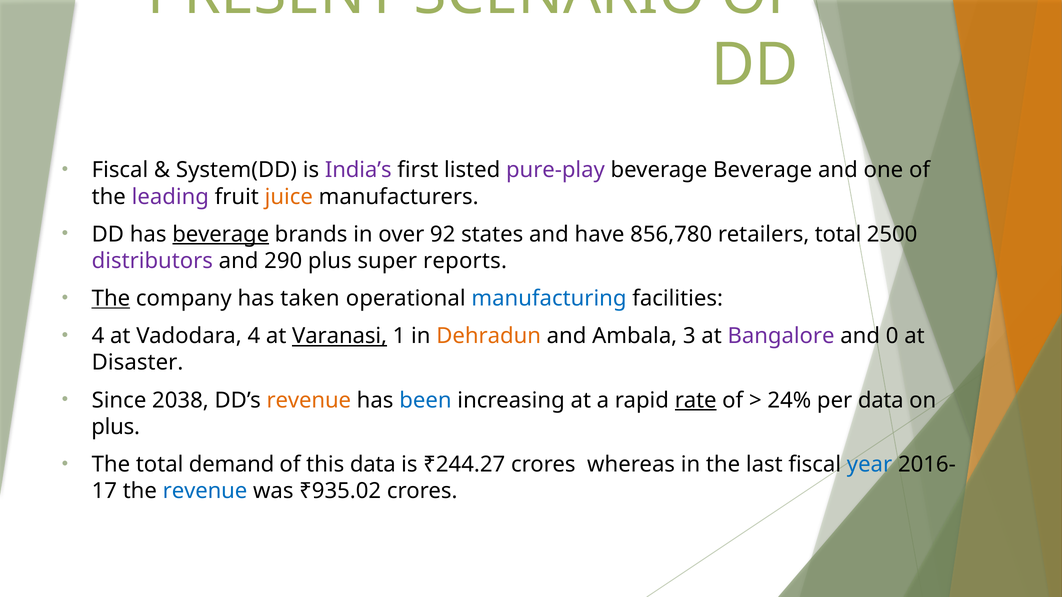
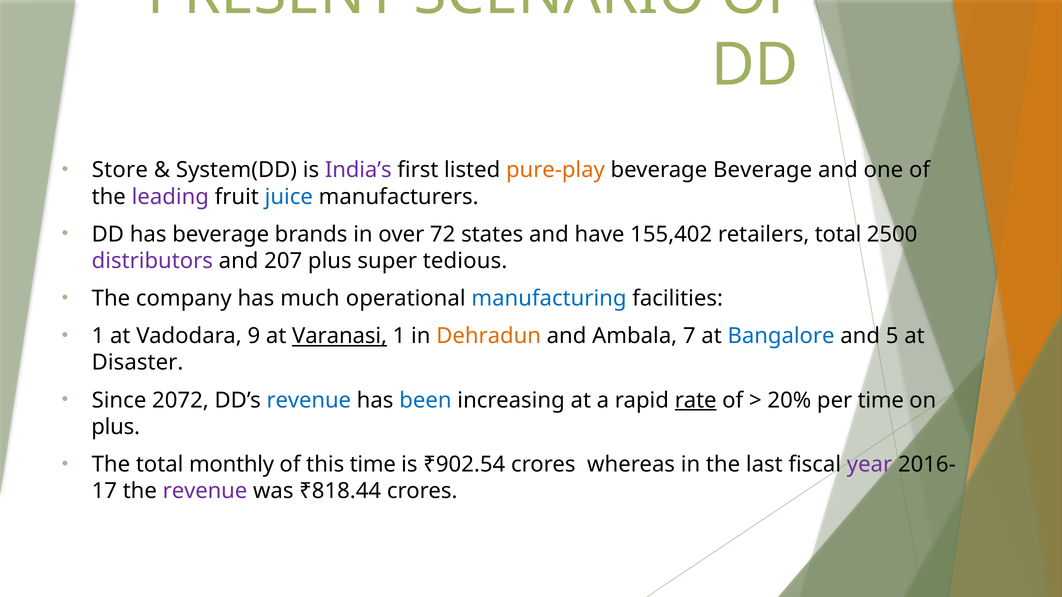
Fiscal: Fiscal -> Store (120, 170)
pure-play colour: purple -> orange (555, 170)
juice colour: orange -> blue (289, 197)
beverage underline: present -> none (221, 234)
92: 92 -> 72 (443, 234)
856,780: 856,780 -> 155,402 (671, 234)
290: 290 -> 207 (283, 261)
reports: reports -> tedious (465, 261)
The underline: present -> none (111, 299)
taken: taken -> much (310, 299)
4: 4 -> 1 (98, 336)
Vadodara 4: 4 -> 9 (254, 336)
3: 3 -> 7 (689, 336)
Bangalore colour: purple -> blue (781, 336)
0: 0 -> 5 (892, 336)
2038: 2038 -> 2072 (180, 400)
revenue colour: orange -> blue (309, 400)
24%: 24% -> 20% (789, 400)
per data: data -> time (881, 400)
demand: demand -> monthly (232, 465)
this data: data -> time (373, 465)
₹244.27: ₹244.27 -> ₹902.54 (464, 465)
year colour: blue -> purple (870, 465)
revenue colour: blue -> purple (205, 491)
₹935.02: ₹935.02 -> ₹818.44 (340, 491)
